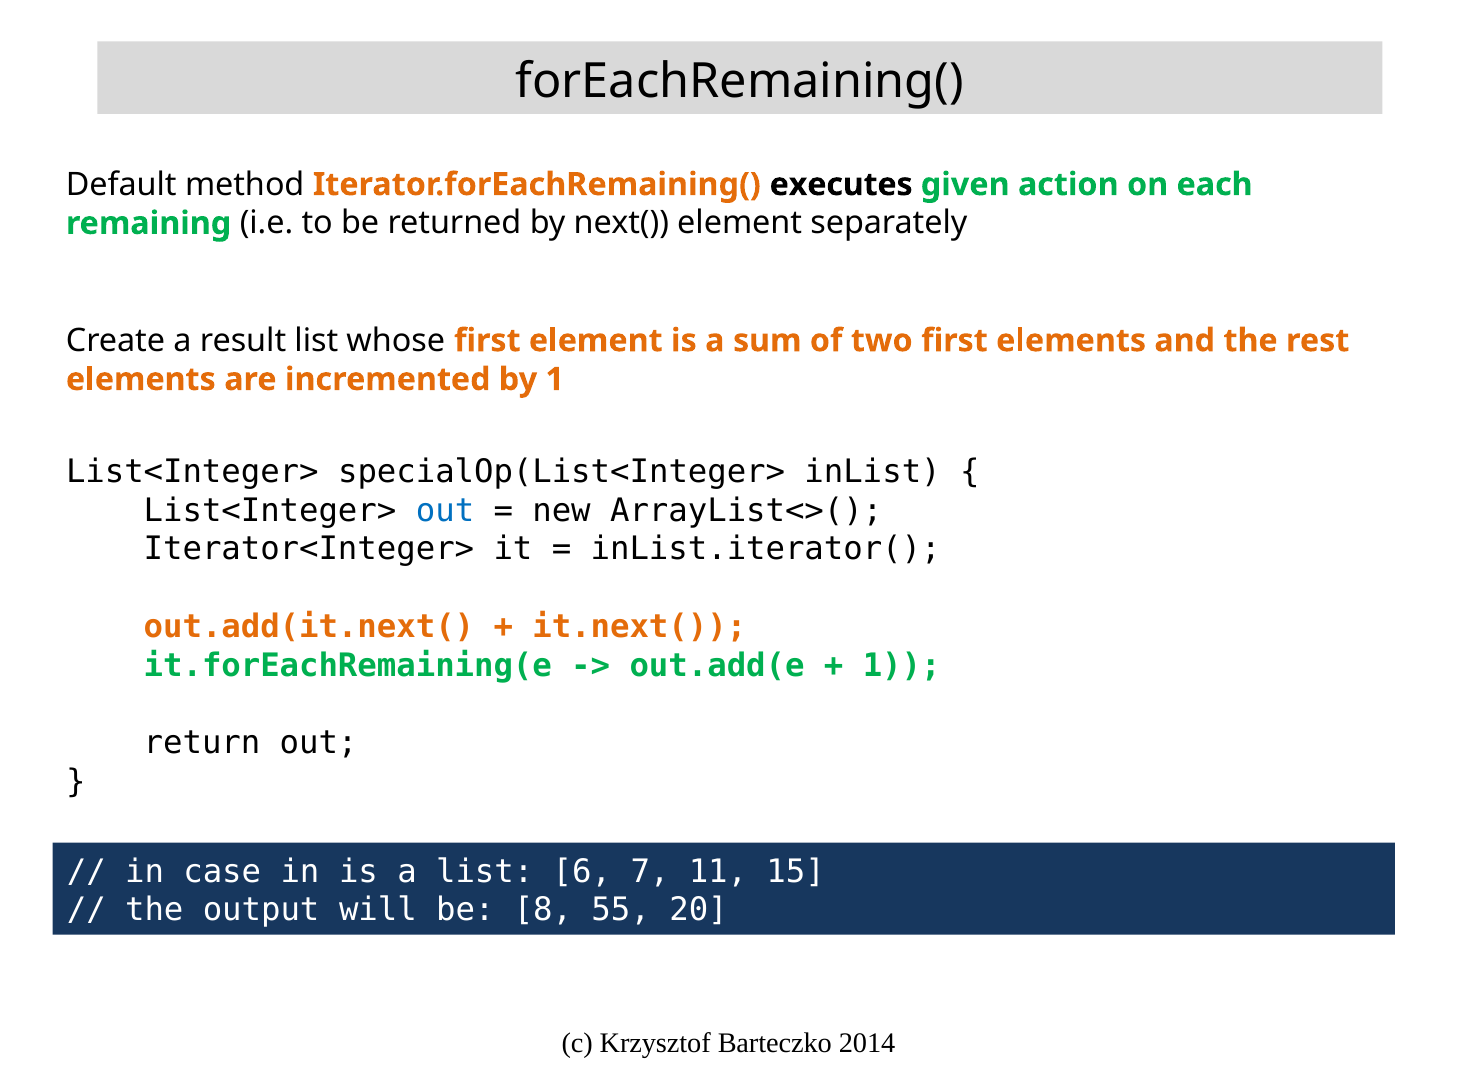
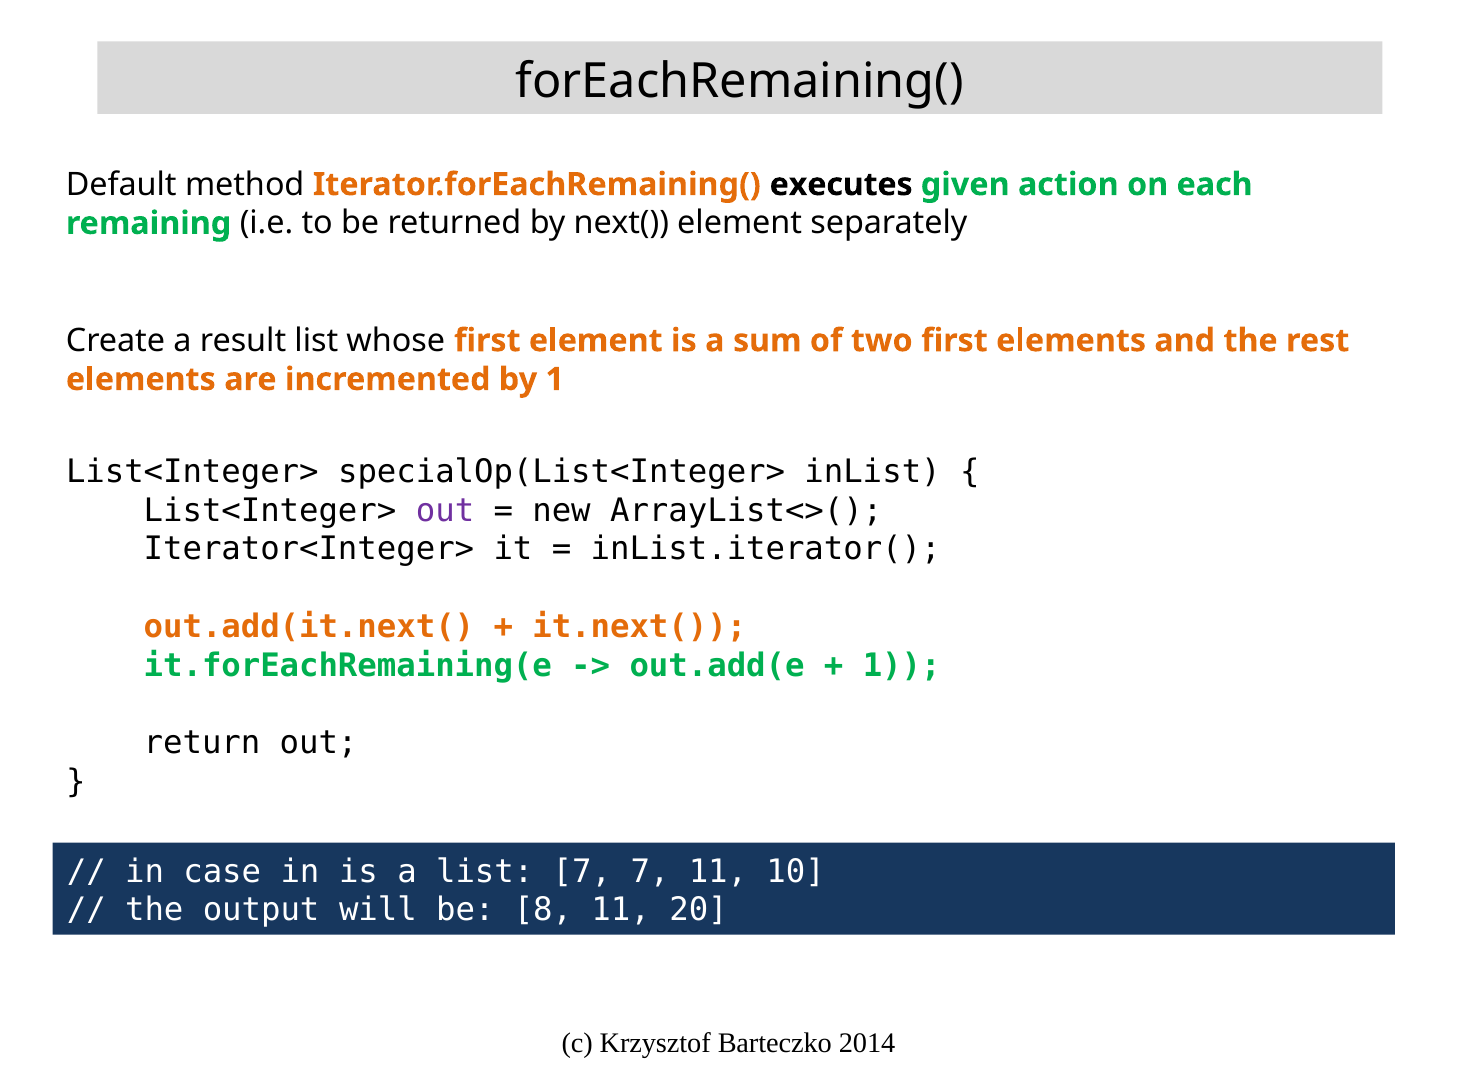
out colour: blue -> purple (445, 511)
list 6: 6 -> 7 (582, 872)
15: 15 -> 10 (796, 872)
8 55: 55 -> 11 (621, 911)
